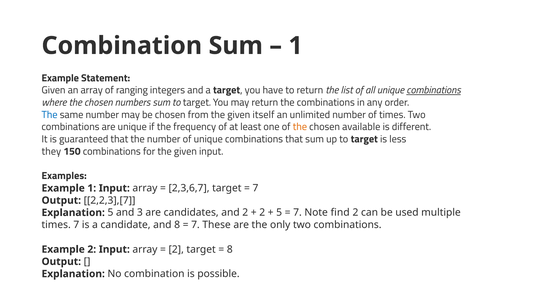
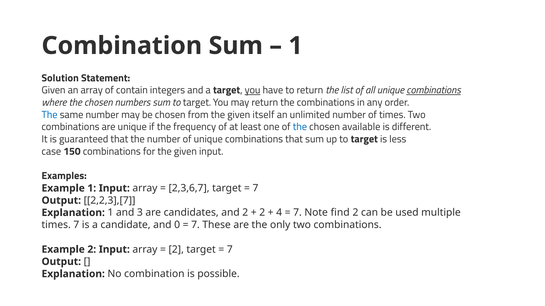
Example: Example -> Solution (60, 78)
ranging: ranging -> contain (132, 90)
you underline: none -> present (253, 90)
the colour: orange -> blue (300, 127)
they: they -> case (51, 152)
Explanation 5: 5 -> 1 (110, 213)
5: 5 -> 4 (279, 213)
and 8: 8 -> 0 (177, 225)
8: 8 -> 7 (230, 250)
